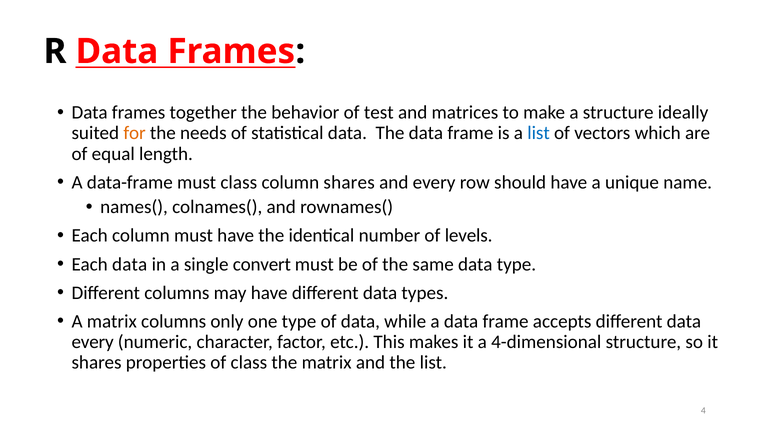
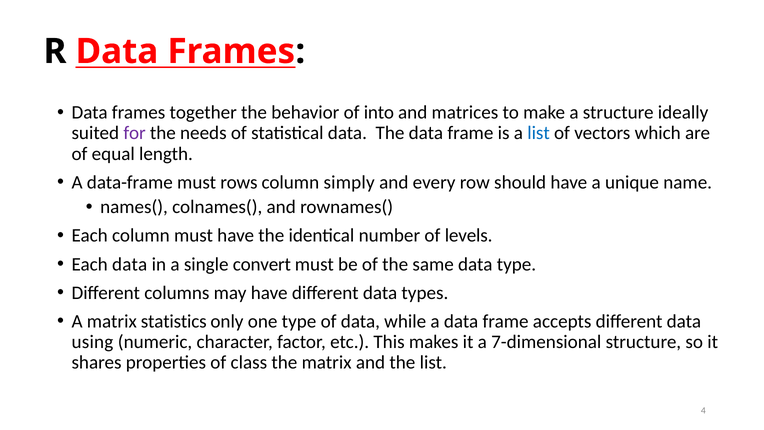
test: test -> into (379, 112)
for colour: orange -> purple (135, 133)
must class: class -> rows (239, 182)
column shares: shares -> simply (349, 182)
matrix columns: columns -> statistics (174, 321)
every: every -> using (92, 342)
4-dimensional: 4-dimensional -> 7-dimensional (546, 342)
